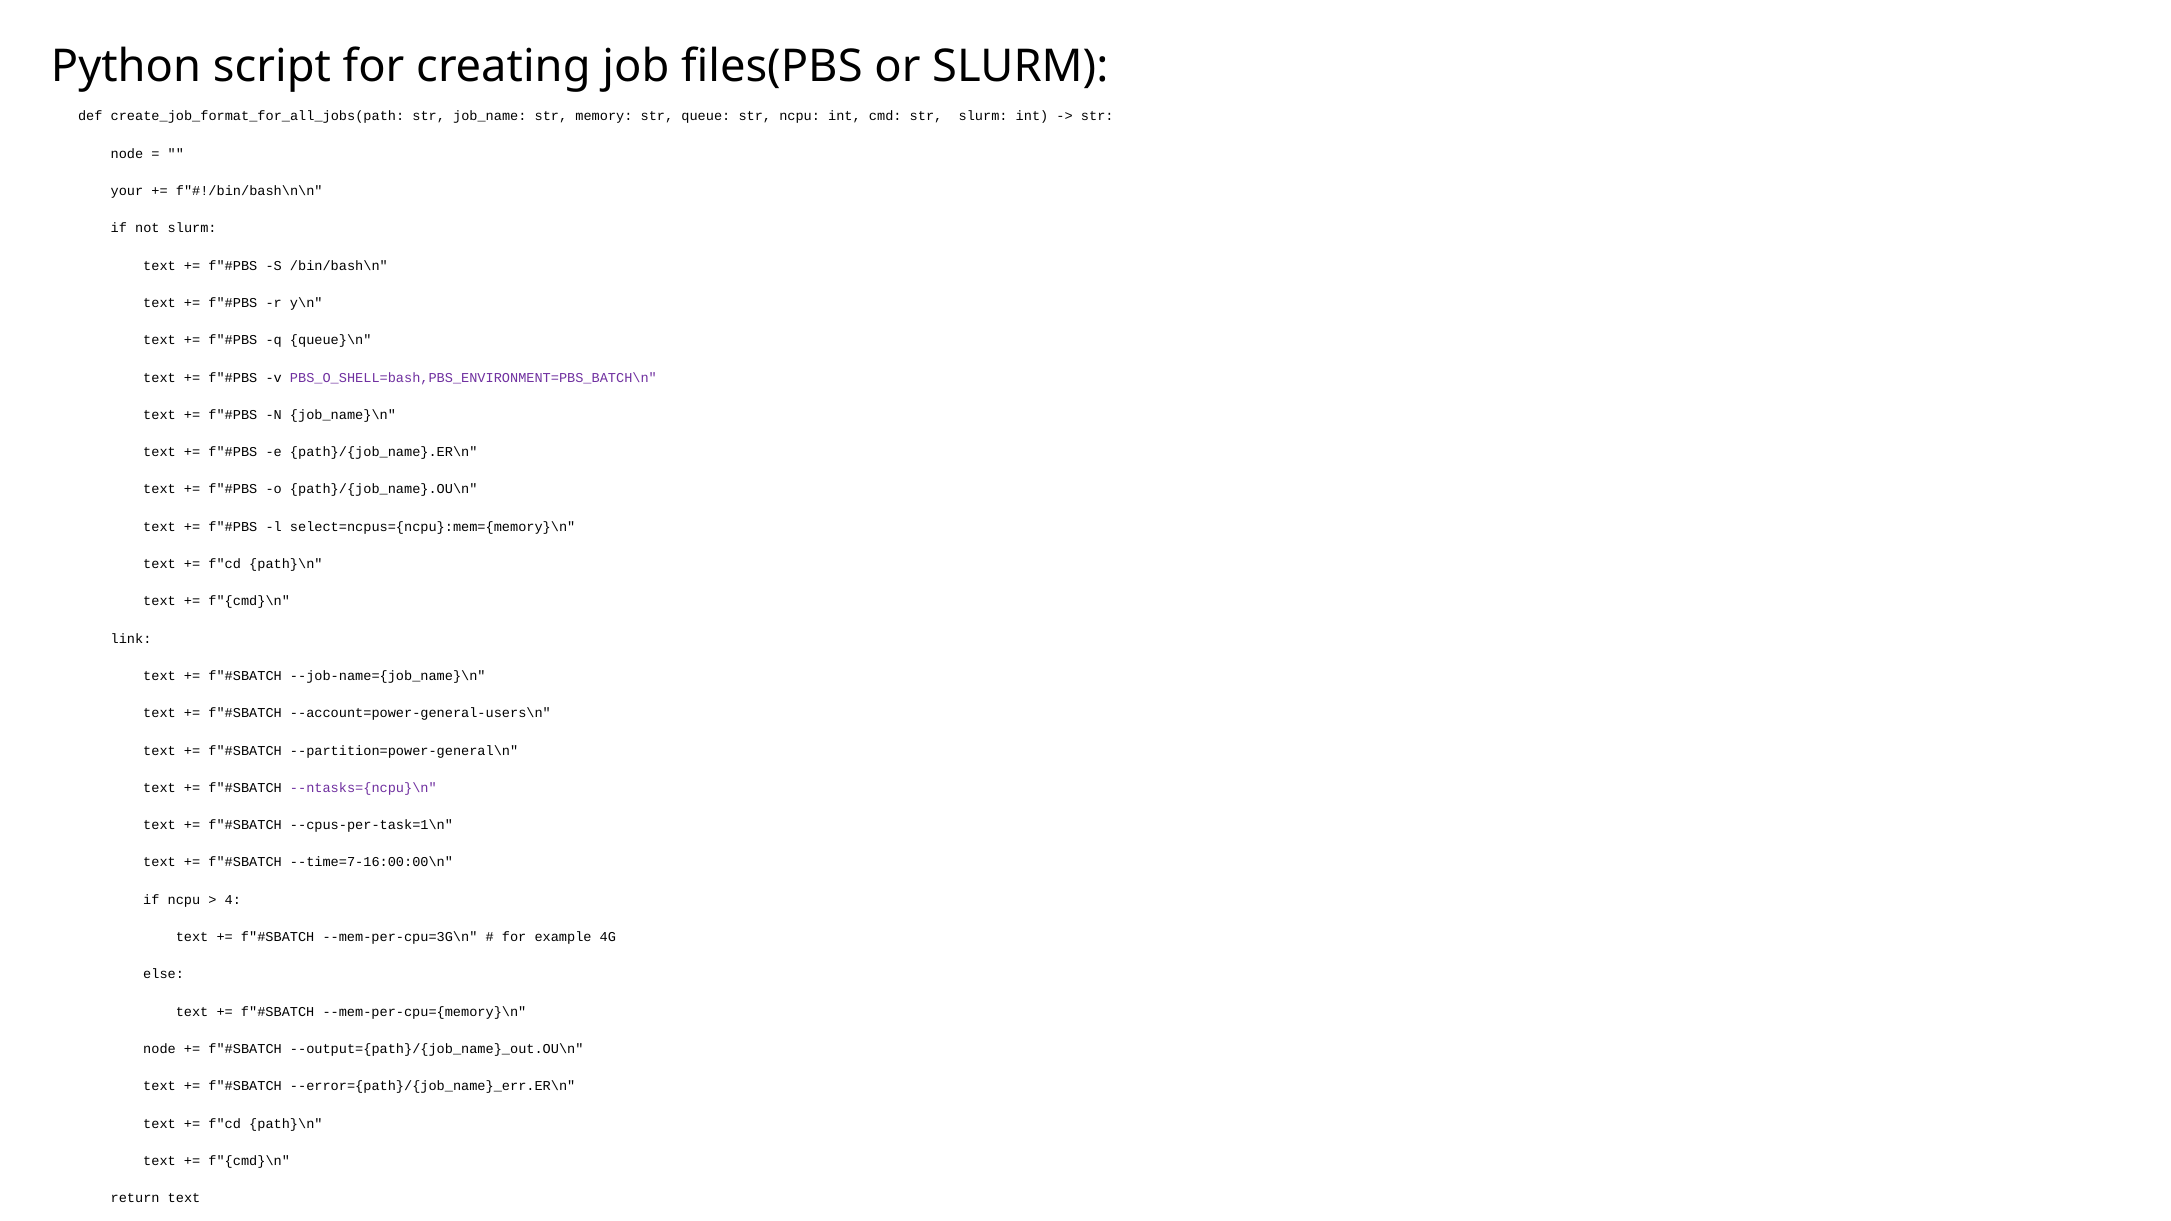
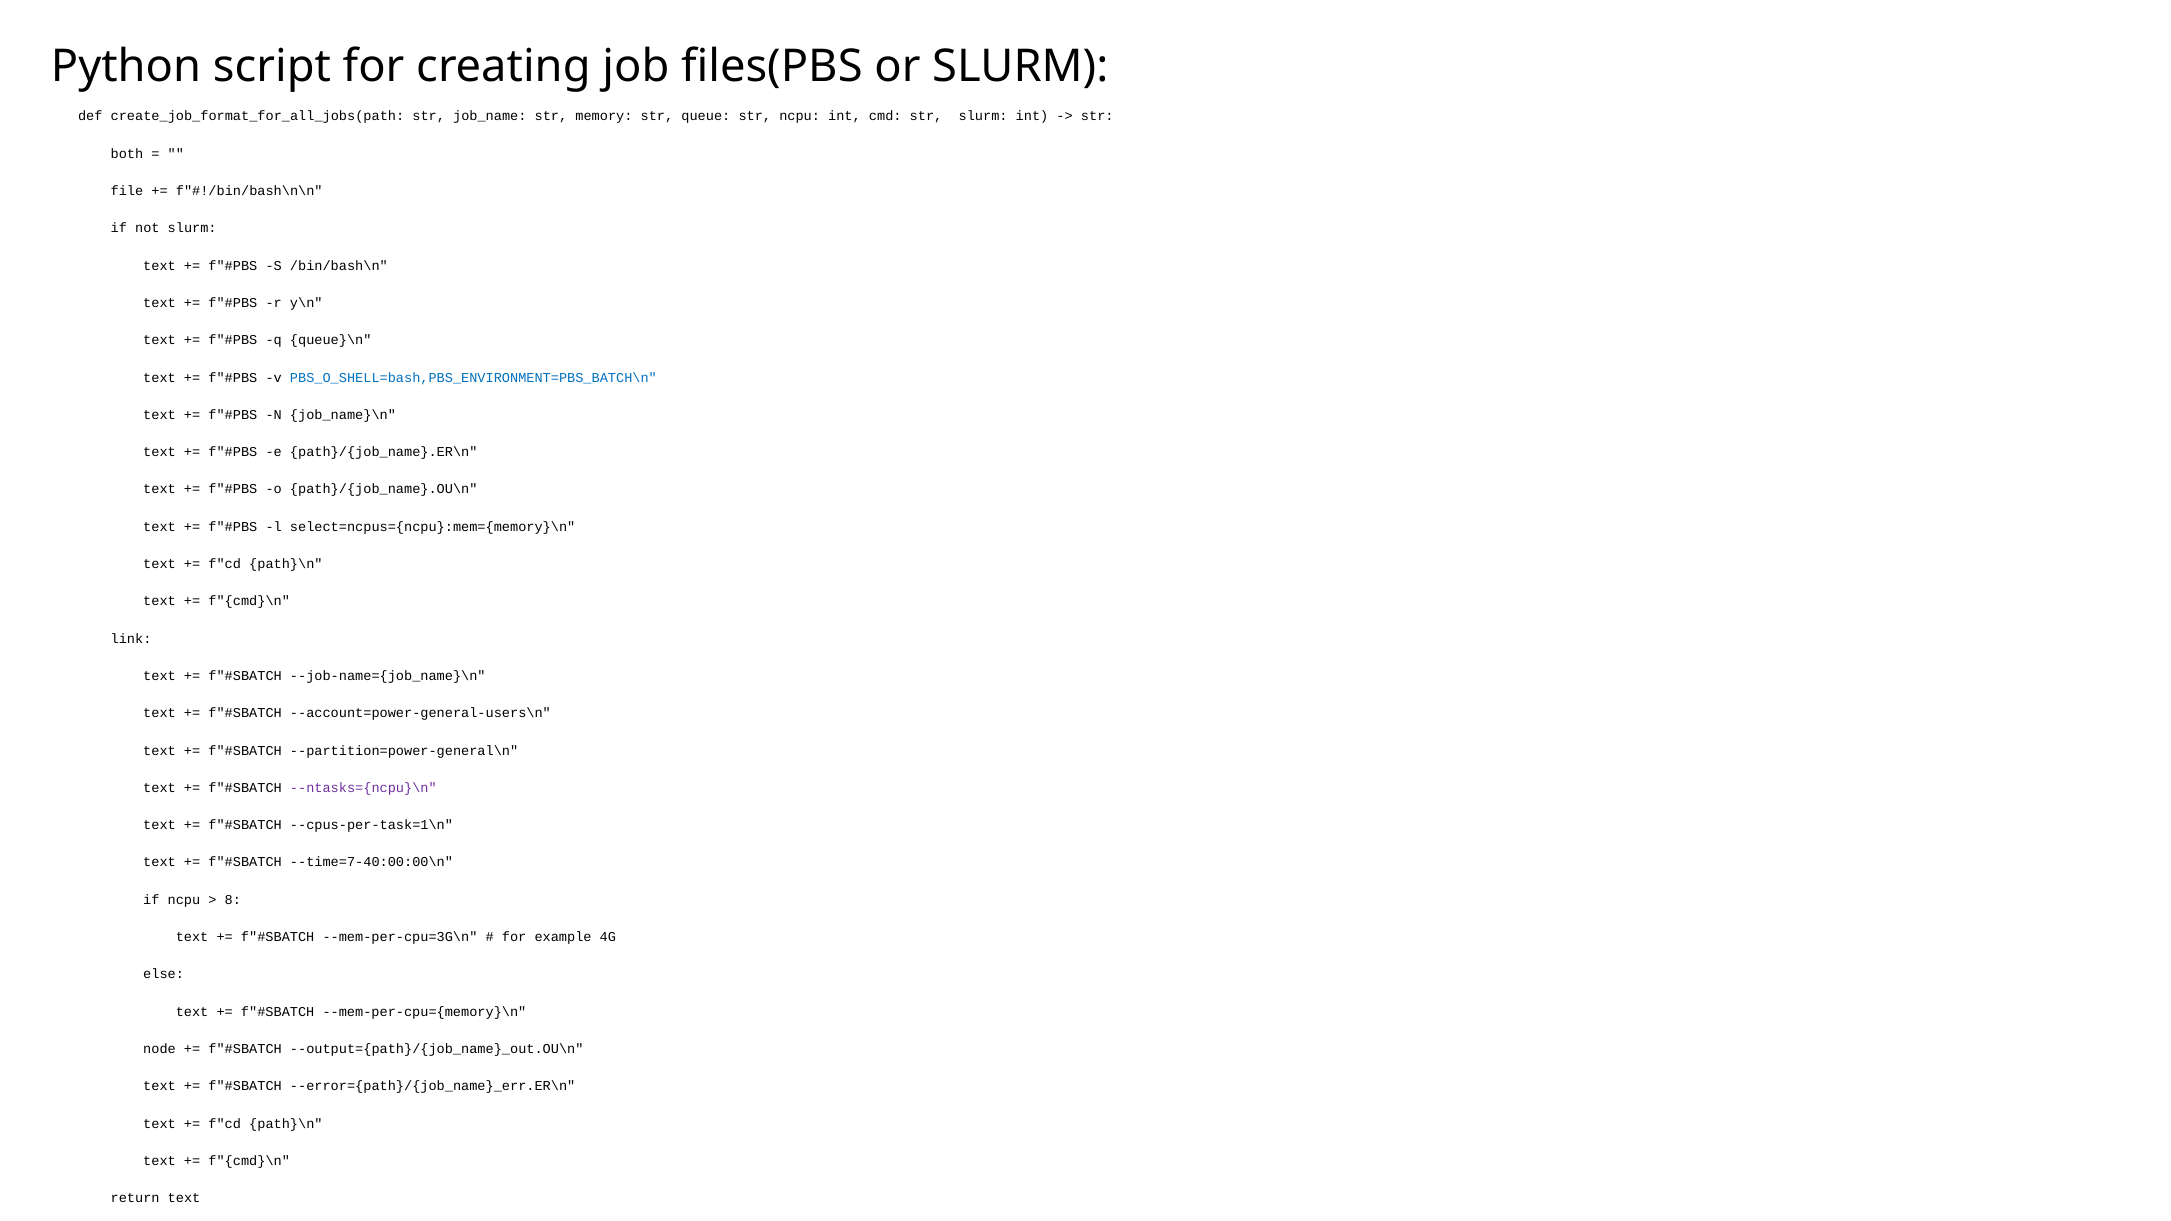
node: node -> both (127, 154)
your: your -> file (127, 191)
PBS_O_SHELL=bash,PBS_ENVIRONMENT=PBS_BATCH\n colour: purple -> blue (473, 378)
--time=7-16:00:00\n: --time=7-16:00:00\n -> --time=7-40:00:00\n (372, 863)
4: 4 -> 8 (233, 900)
